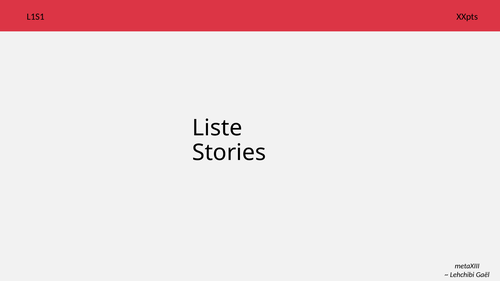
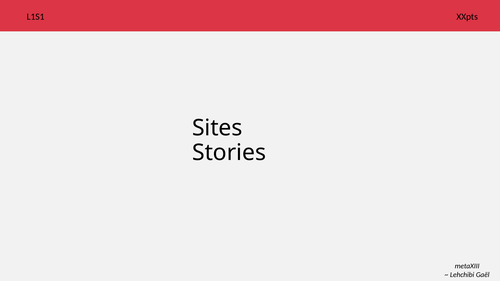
Liste: Liste -> Sites (217, 128)
